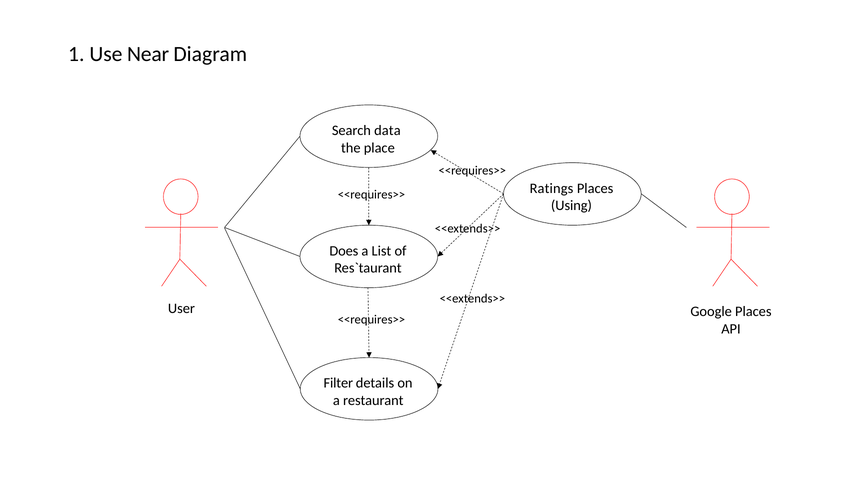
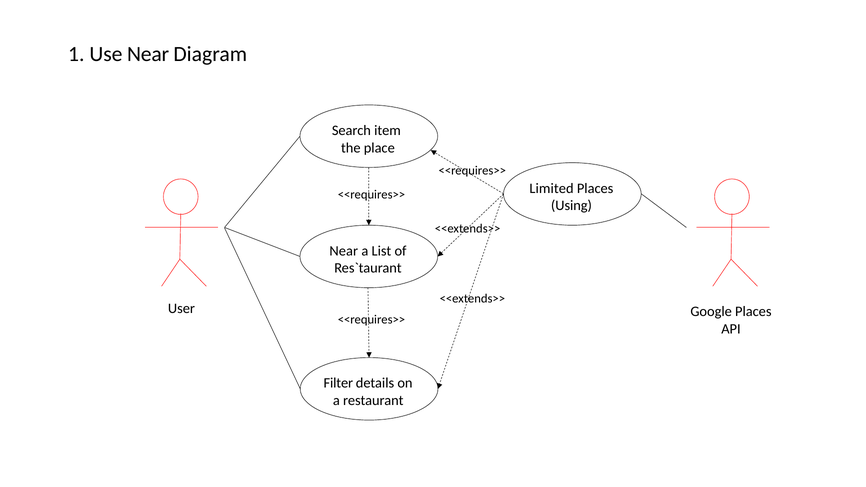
data: data -> item (387, 131)
Ratings: Ratings -> Limited (552, 188)
Does: Does -> Near (344, 251)
